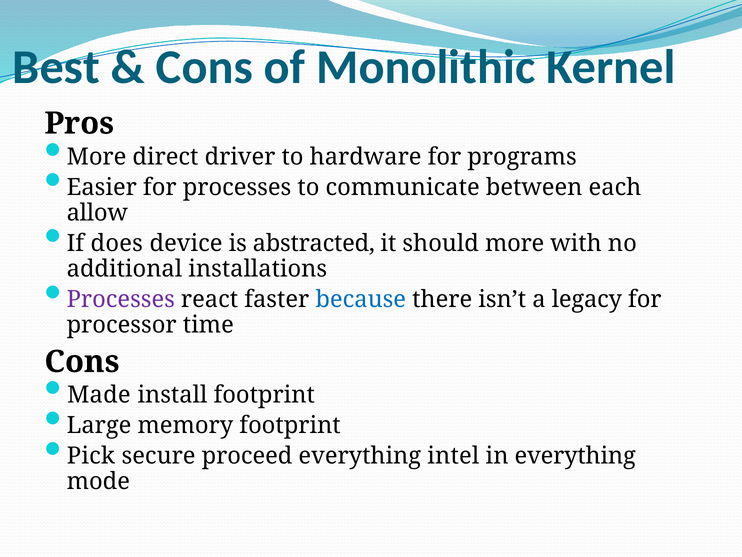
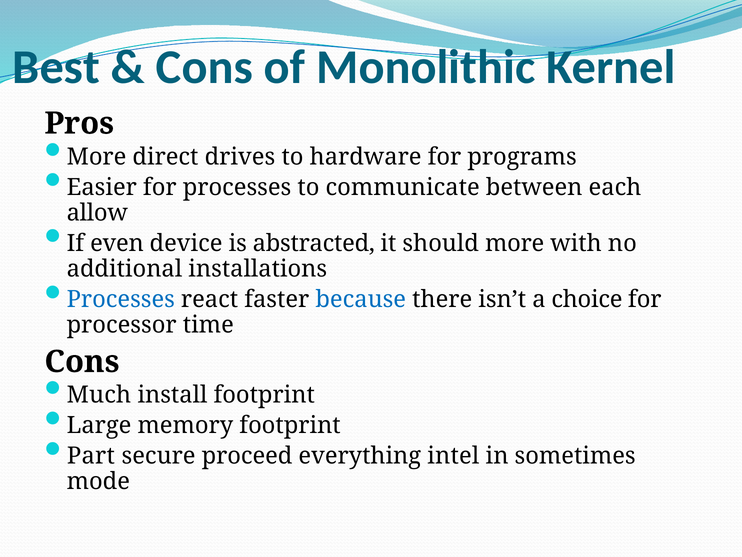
driver: driver -> drives (240, 157)
does: does -> even (117, 243)
Processes colour: purple -> blue (121, 299)
legacy: legacy -> choice (587, 299)
Made: Made -> Much (99, 395)
Pick: Pick -> Part (91, 456)
in everything: everything -> sometimes (575, 456)
